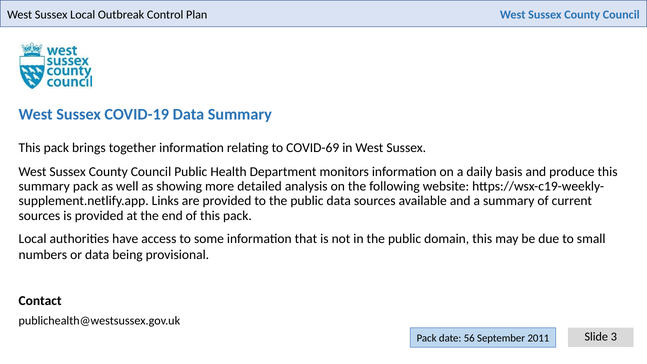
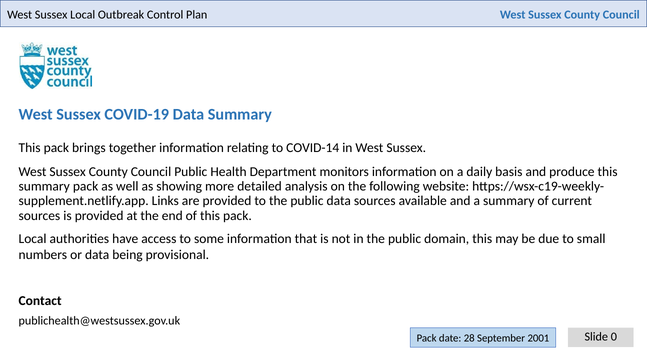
COVID-69: COVID-69 -> COVID-14 (313, 148)
3: 3 -> 0 (614, 336)
56: 56 -> 28 (469, 338)
2011: 2011 -> 2001 (538, 338)
